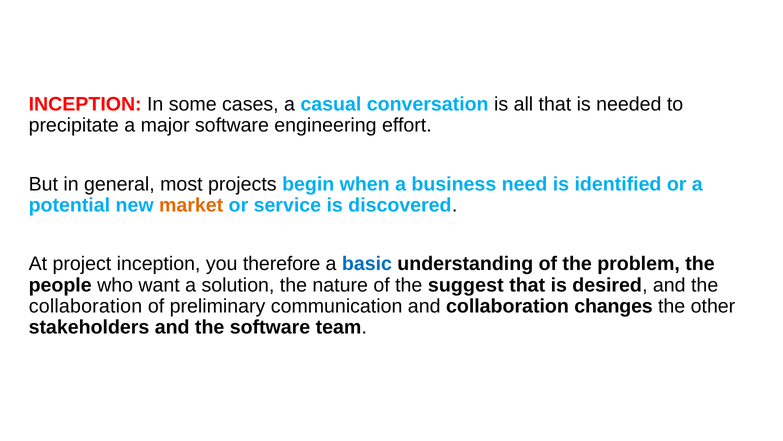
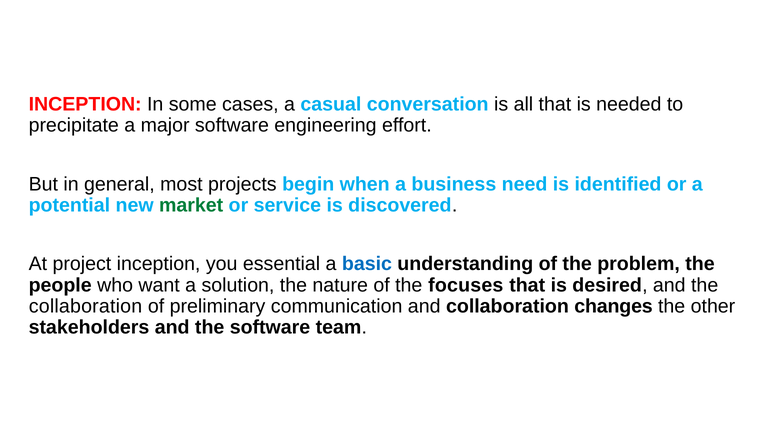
market colour: orange -> green (191, 205)
therefore: therefore -> essential (282, 264)
suggest: suggest -> focuses (466, 285)
